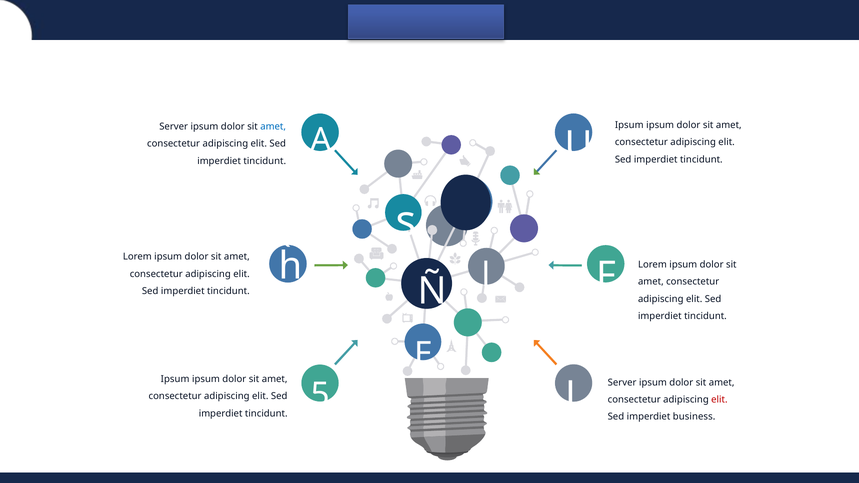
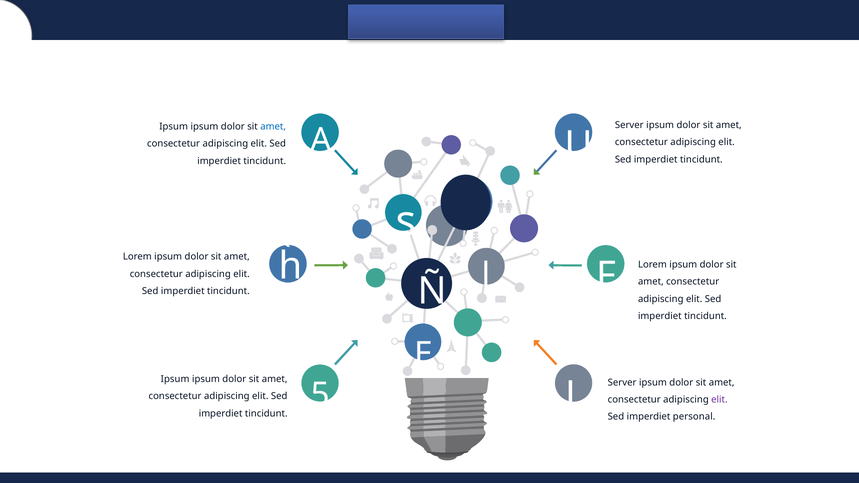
Ipsum: Ipsum -> Server (629, 125)
Server: Server -> Ipsum (174, 127)
elit colour: red -> purple (719, 400)
business: business -> personal (694, 417)
